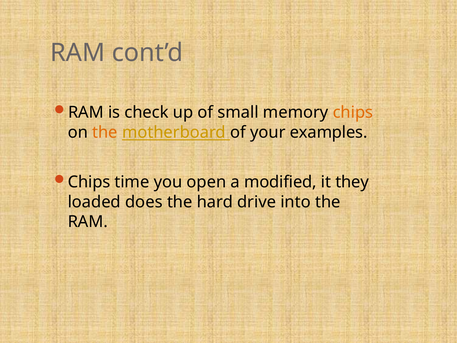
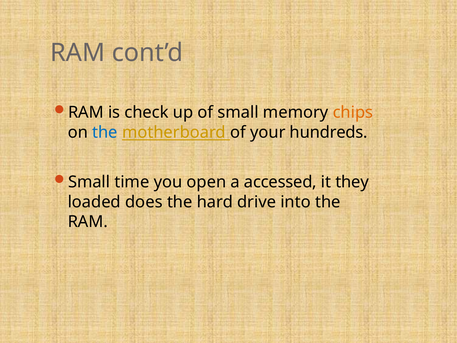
the colour: orange -> blue (105, 132)
examples: examples -> hundreds (329, 132)
Chips: Chips -> Small (89, 182)
modified: modified -> accessed (280, 182)
